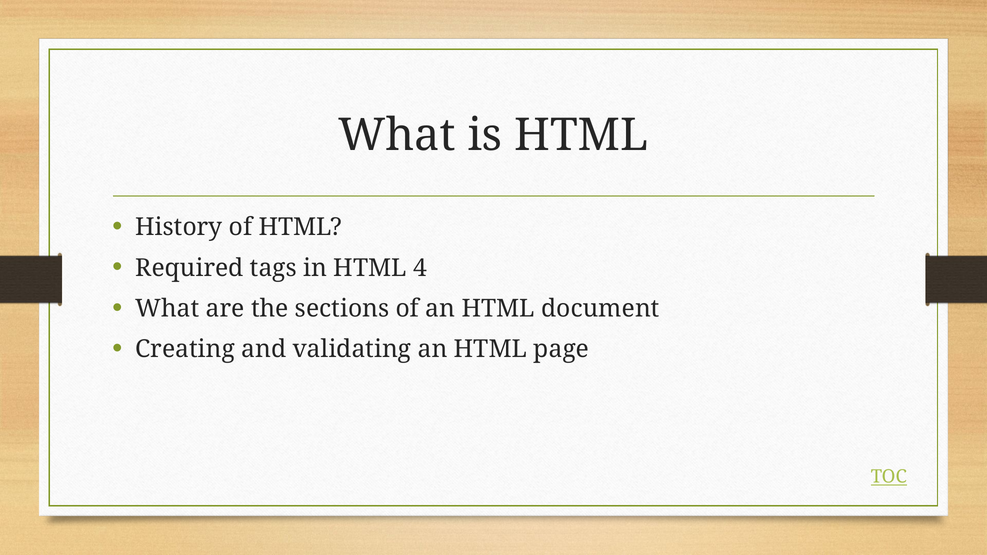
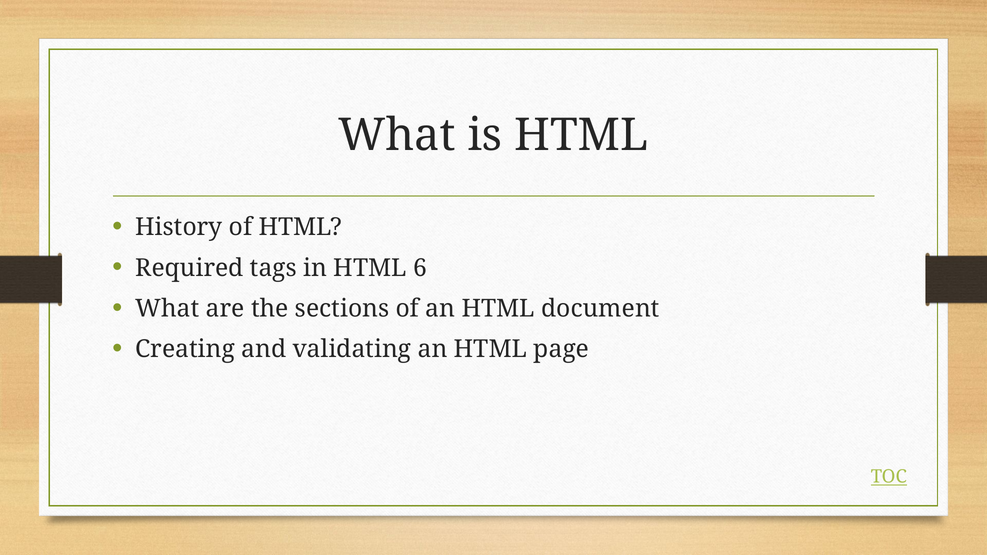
4: 4 -> 6 (420, 268)
